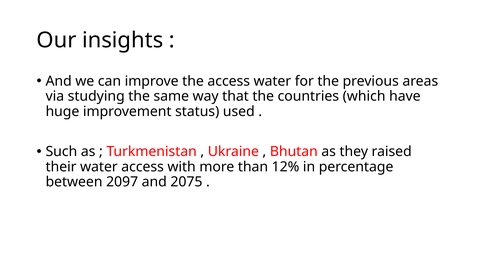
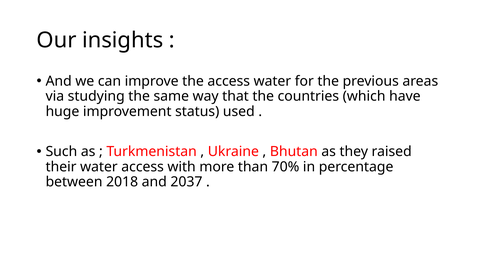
12%: 12% -> 70% (285, 167)
2097: 2097 -> 2018 (122, 182)
2075: 2075 -> 2037 (186, 182)
